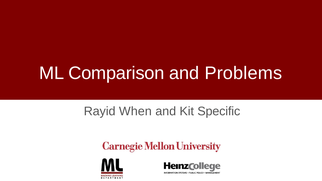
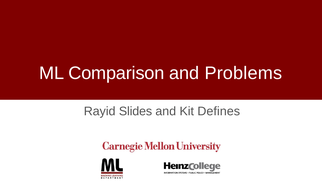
When: When -> Slides (136, 111)
Specific: Specific -> Defines (219, 111)
